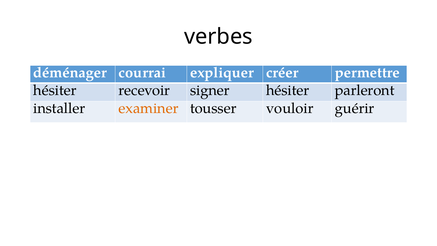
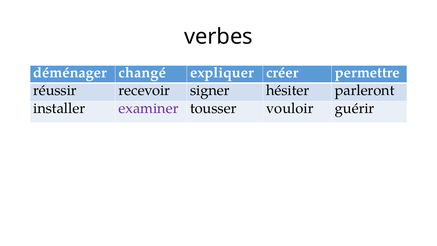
courrai: courrai -> changé (142, 73)
hésiter: hésiter -> réussir (55, 90)
examiner colour: orange -> purple (149, 108)
